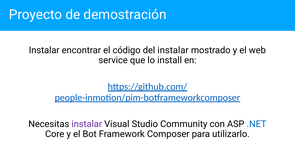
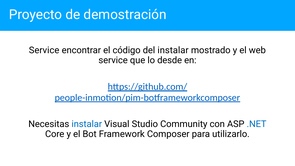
Instalar: Instalar -> Service (44, 50)
install: install -> desde (170, 60)
instalar colour: purple -> blue (87, 124)
